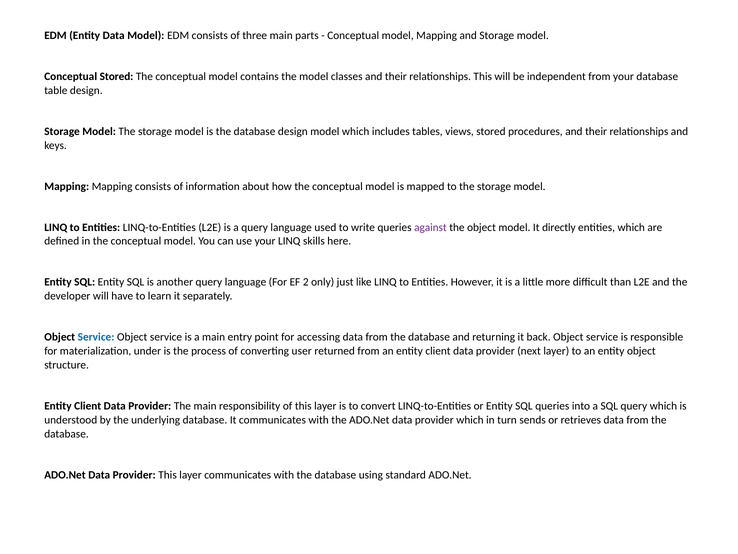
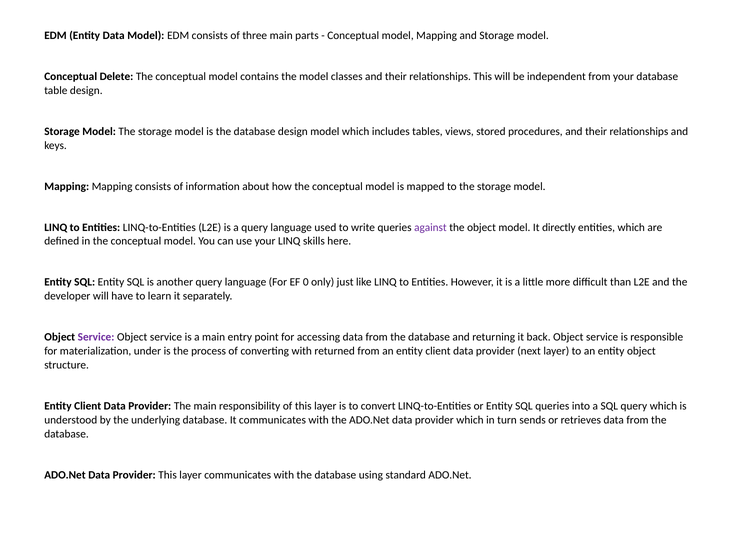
Conceptual Stored: Stored -> Delete (116, 76)
2: 2 -> 0 (306, 282)
Service colour: blue -> purple (96, 337)
converting user: user -> with (302, 351)
